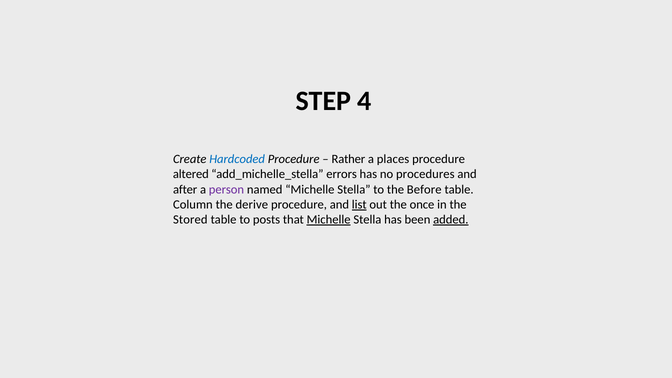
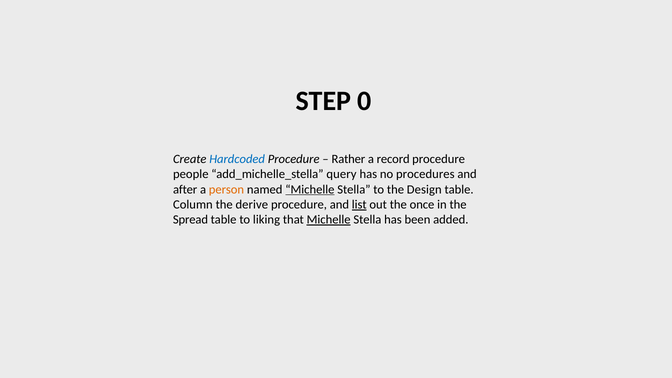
4: 4 -> 0 (365, 101)
places: places -> record (393, 159)
altered: altered -> people (191, 174)
errors: errors -> query (341, 174)
person colour: purple -> orange (226, 189)
Michelle underline: none -> present (310, 189)
Before: Before -> Design (424, 189)
Stored: Stored -> Spread (190, 220)
posts: posts -> liking (267, 220)
added underline: present -> none (451, 220)
